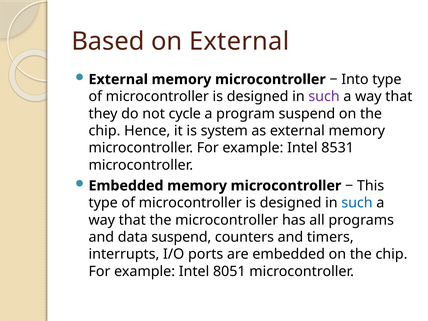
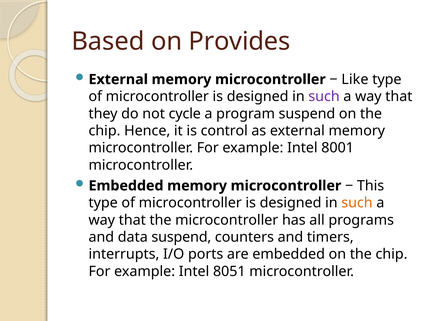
on External: External -> Provides (239, 41)
Into: Into -> Like (355, 79)
system: system -> control (224, 131)
8531: 8531 -> 8001 (338, 148)
such colour: blue -> orange (357, 203)
